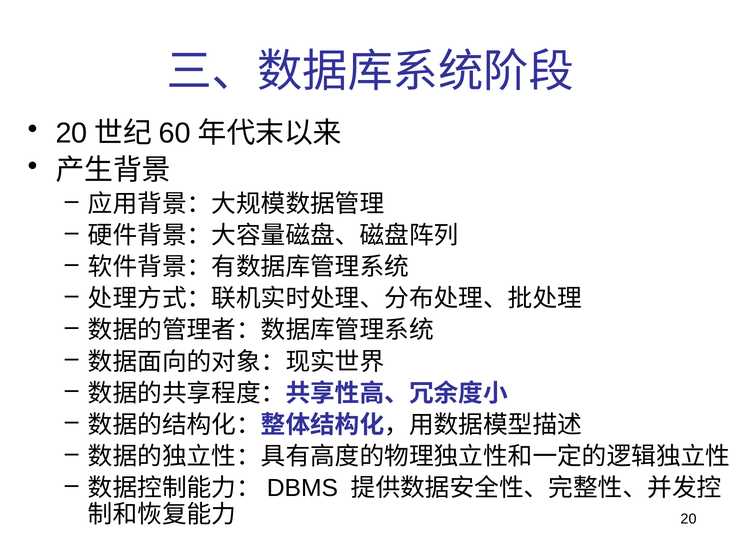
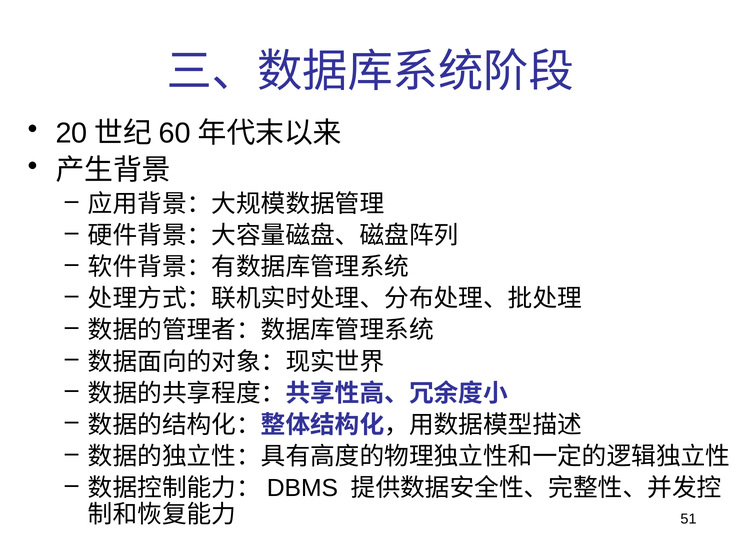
20: 20 -> 51 (689, 519)
